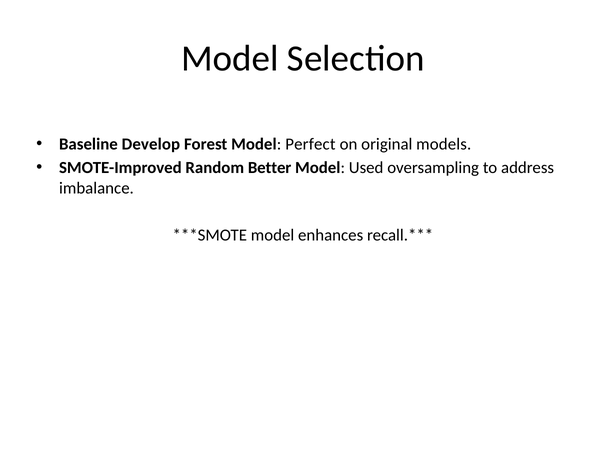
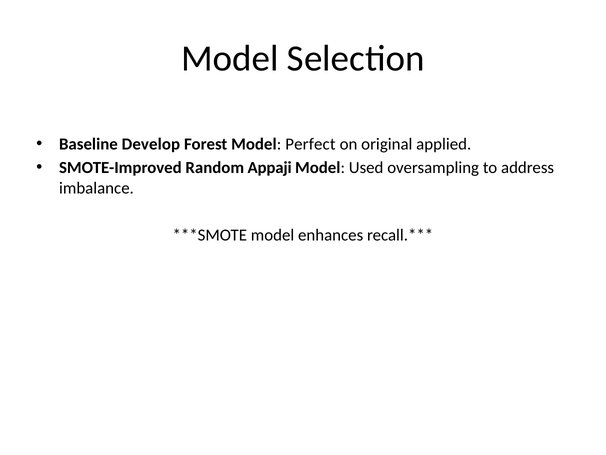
models: models -> applied (444, 144)
Better: Better -> Appaji (270, 168)
